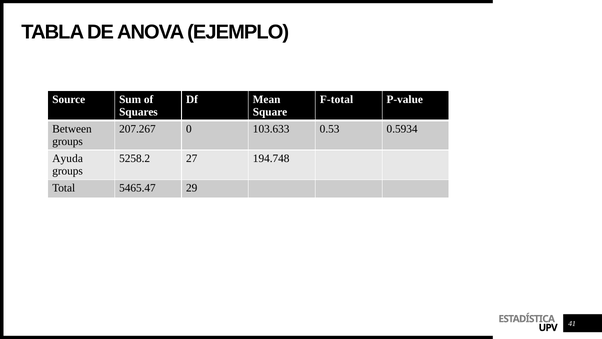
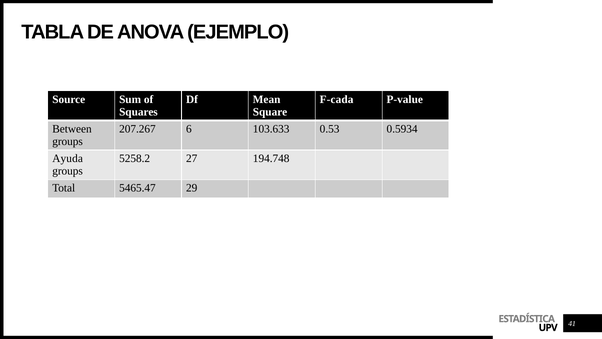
F-total: F-total -> F-cada (337, 99)
0: 0 -> 6 (189, 129)
